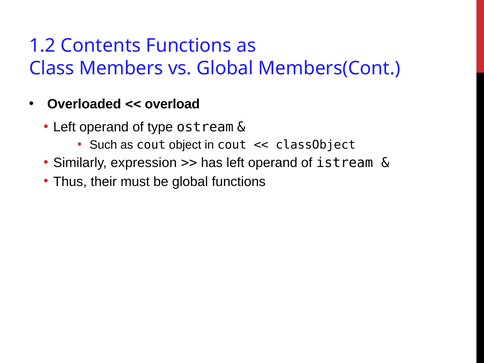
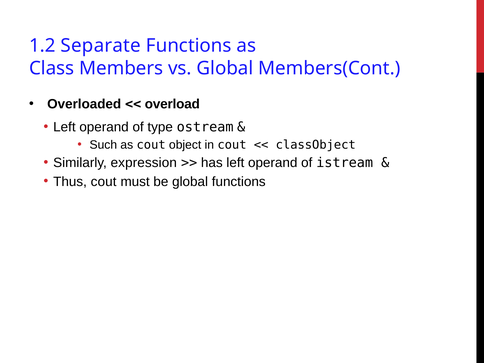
Contents: Contents -> Separate (101, 46)
Thus their: their -> cout (104, 182)
